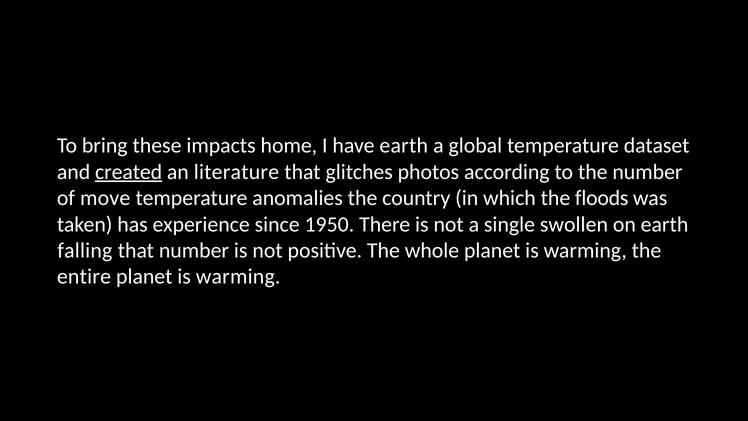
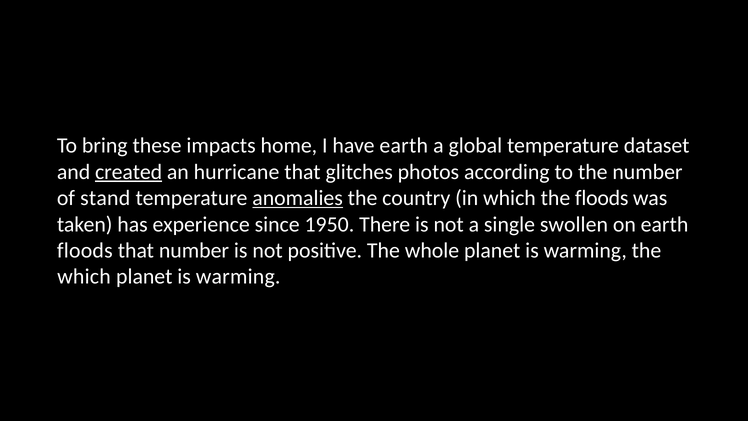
literature: literature -> hurricane (237, 172)
move: move -> stand (105, 198)
anomalies underline: none -> present (298, 198)
falling: falling -> floods (85, 250)
entire: entire -> which (84, 277)
